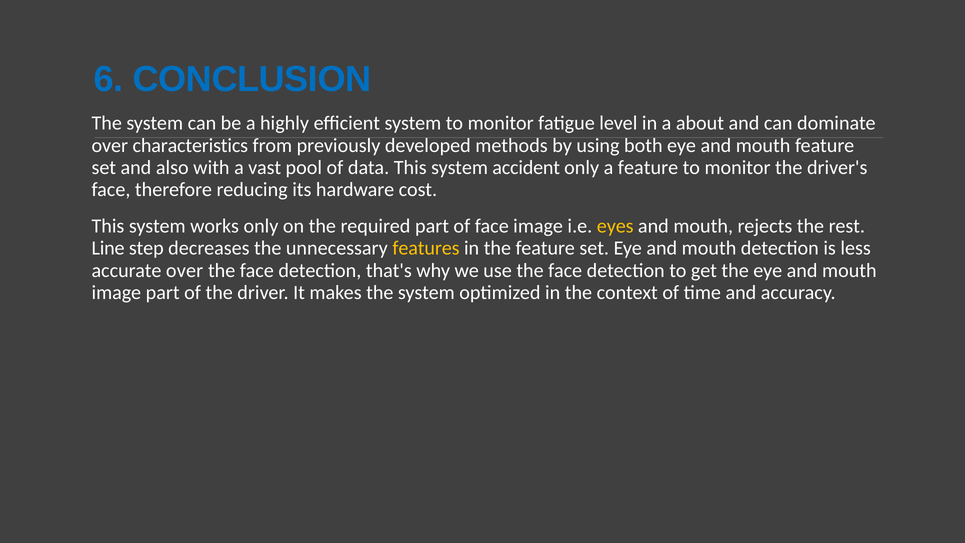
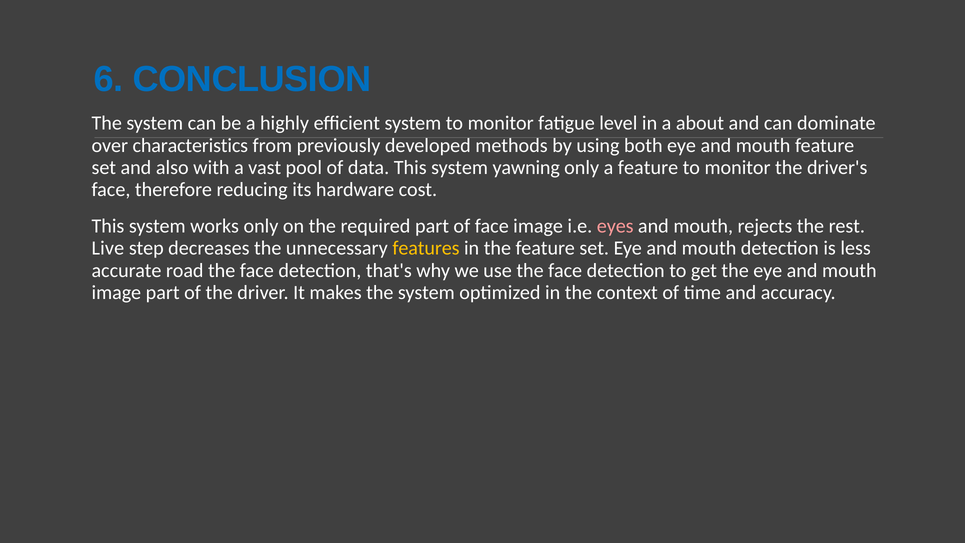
accident: accident -> yawning (526, 168)
eyes colour: yellow -> pink (615, 226)
Line: Line -> Live (108, 248)
accurate over: over -> road (185, 270)
